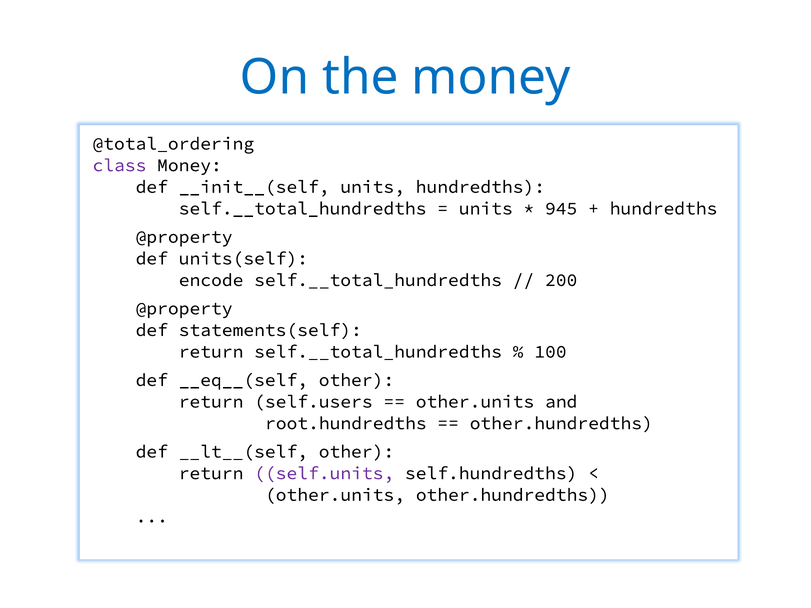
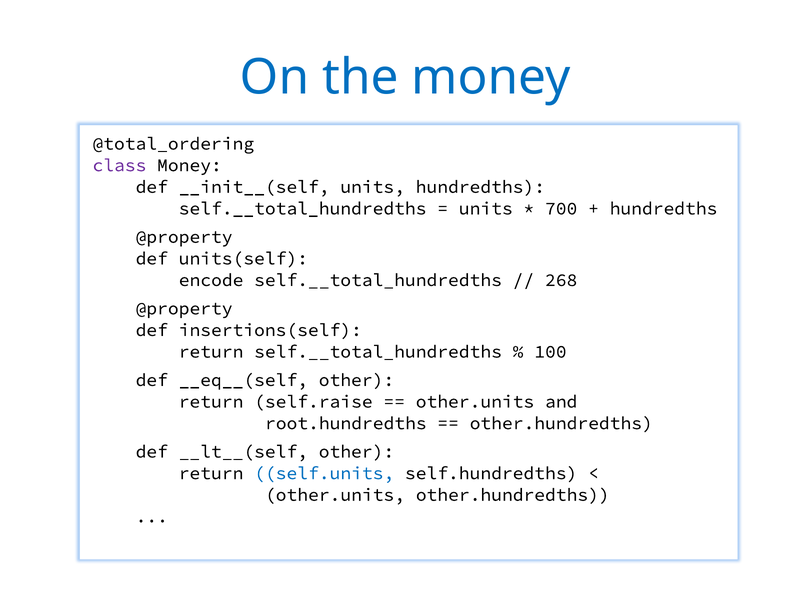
945: 945 -> 700 (561, 209)
200: 200 -> 268 (561, 280)
statements(self: statements(self -> insertions(self (270, 330)
self.users: self.users -> self.raise (313, 402)
self.units colour: purple -> blue (324, 473)
